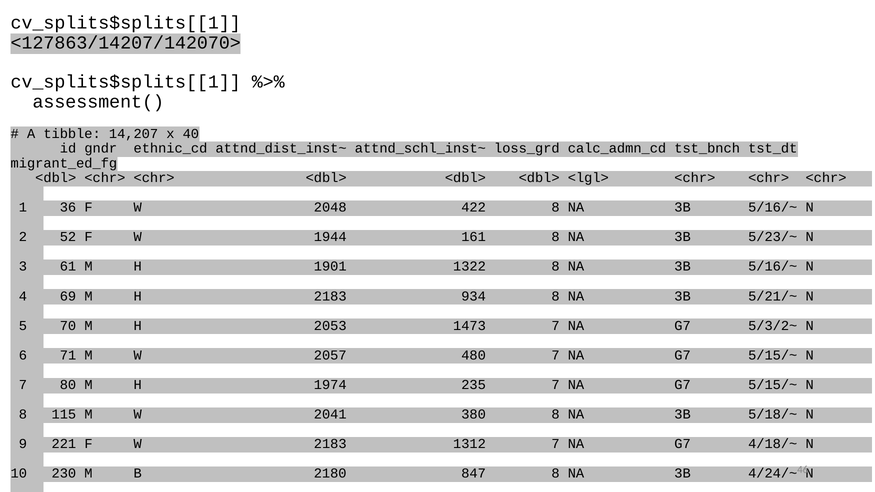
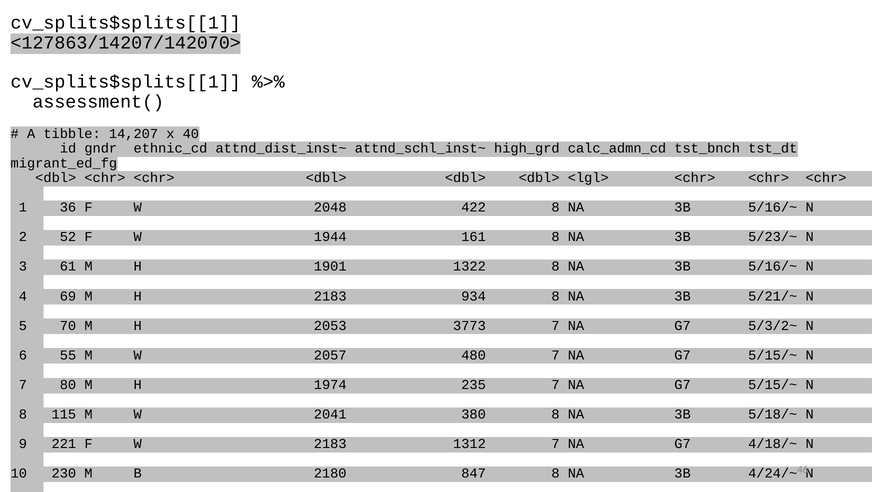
loss_grd: loss_grd -> high_grd (527, 148)
1473: 1473 -> 3773 (469, 326)
71: 71 -> 55 (68, 355)
